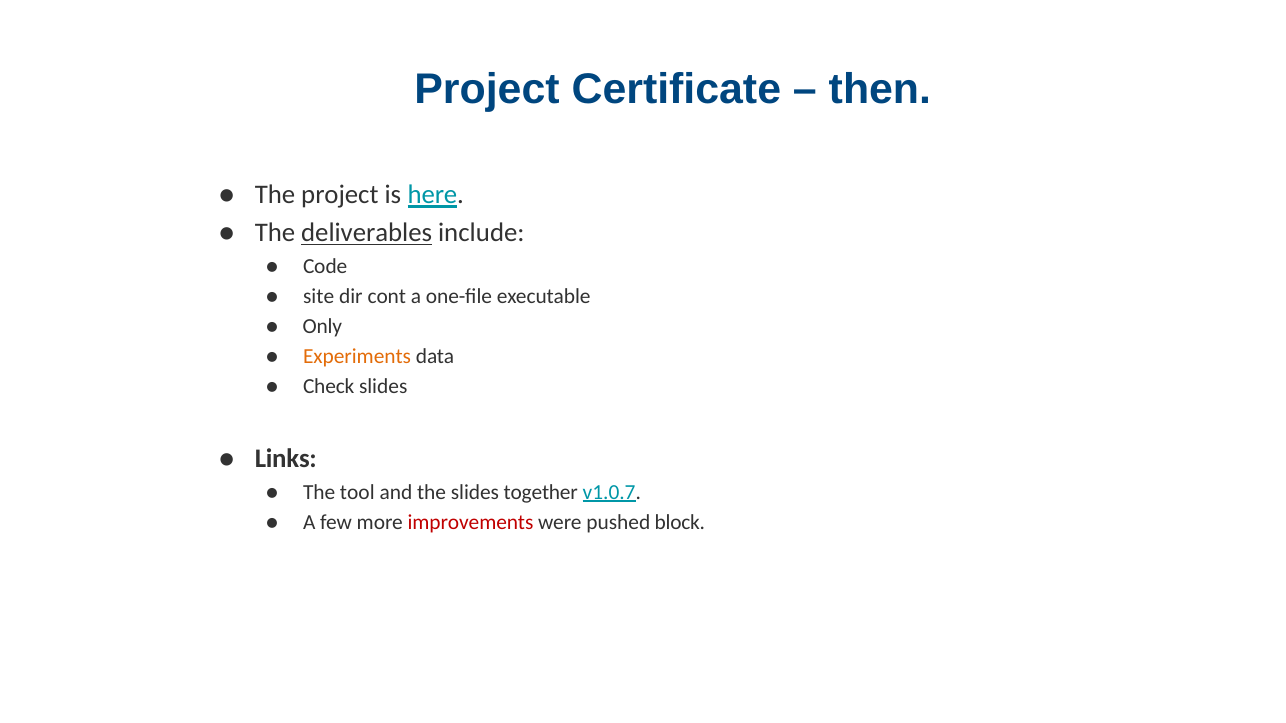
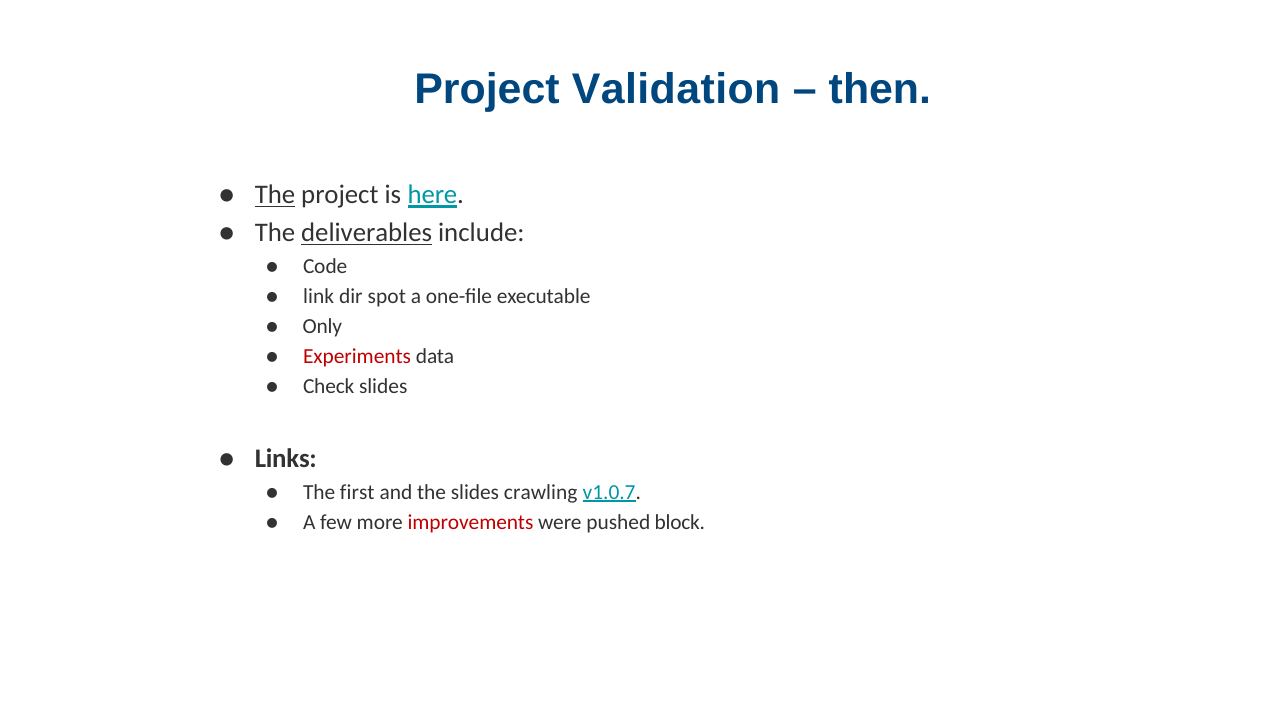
Certificate: Certificate -> Validation (676, 89)
The underline: none -> present (275, 195)
site: site -> link (319, 296)
cont: cont -> spot (387, 296)
Experiments colour: orange -> red (357, 357)
tool: tool -> first (357, 492)
together: together -> crawling (541, 492)
